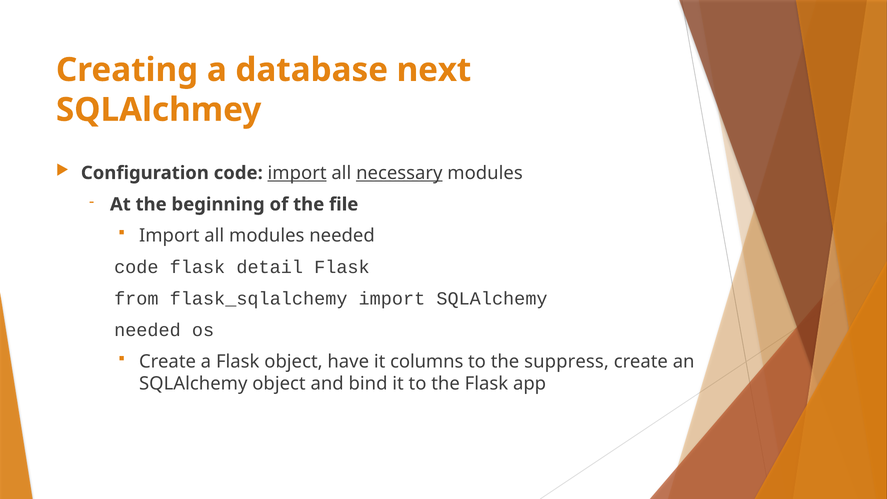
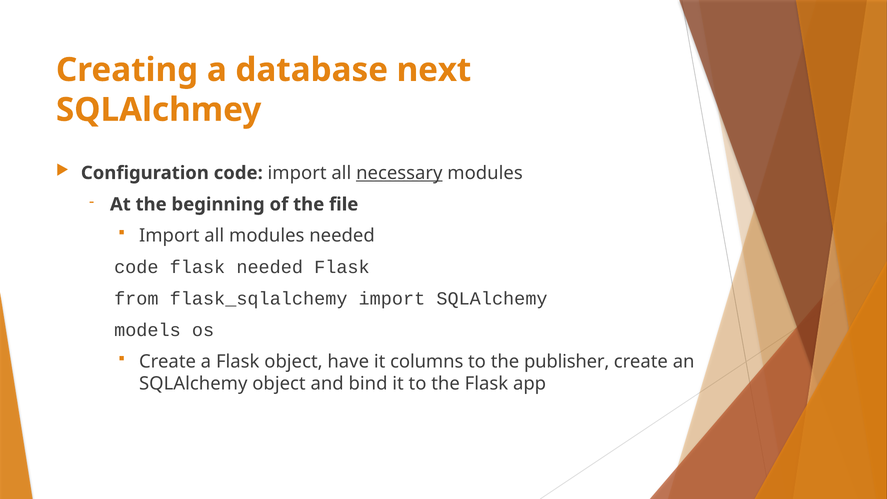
import underline: present -> none (297, 173)
flask detail: detail -> needed (270, 267)
needed: needed -> models (147, 330)
suppress: suppress -> publisher (567, 361)
